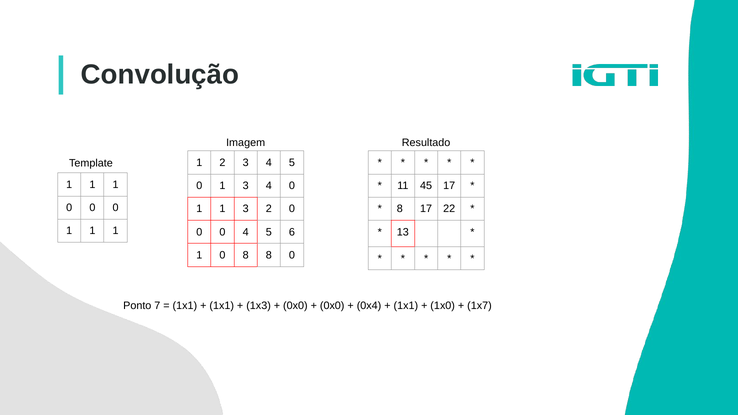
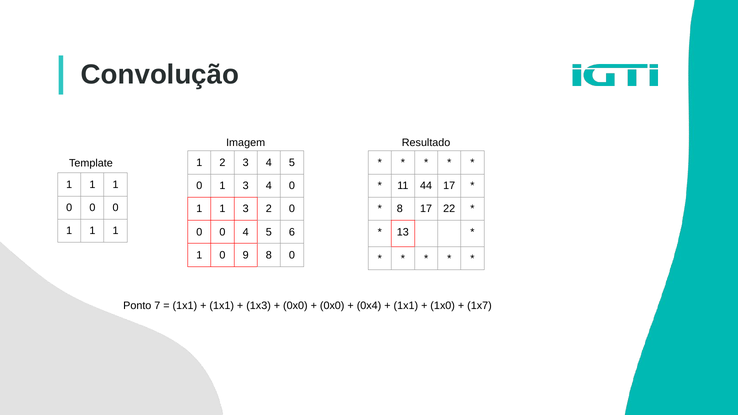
45: 45 -> 44 (426, 186)
0 8: 8 -> 9 (246, 255)
